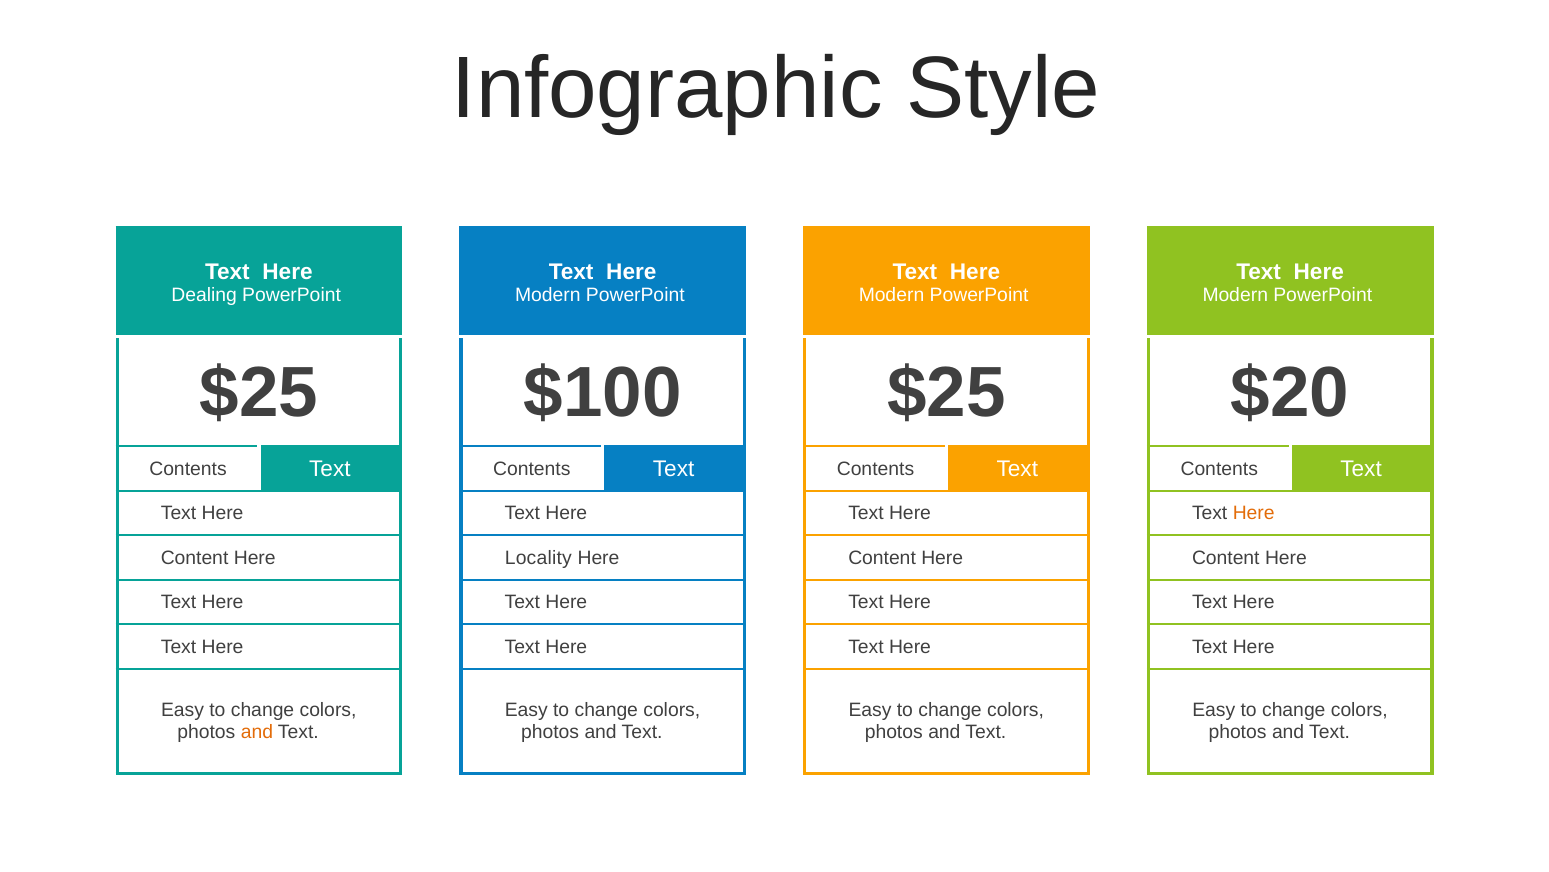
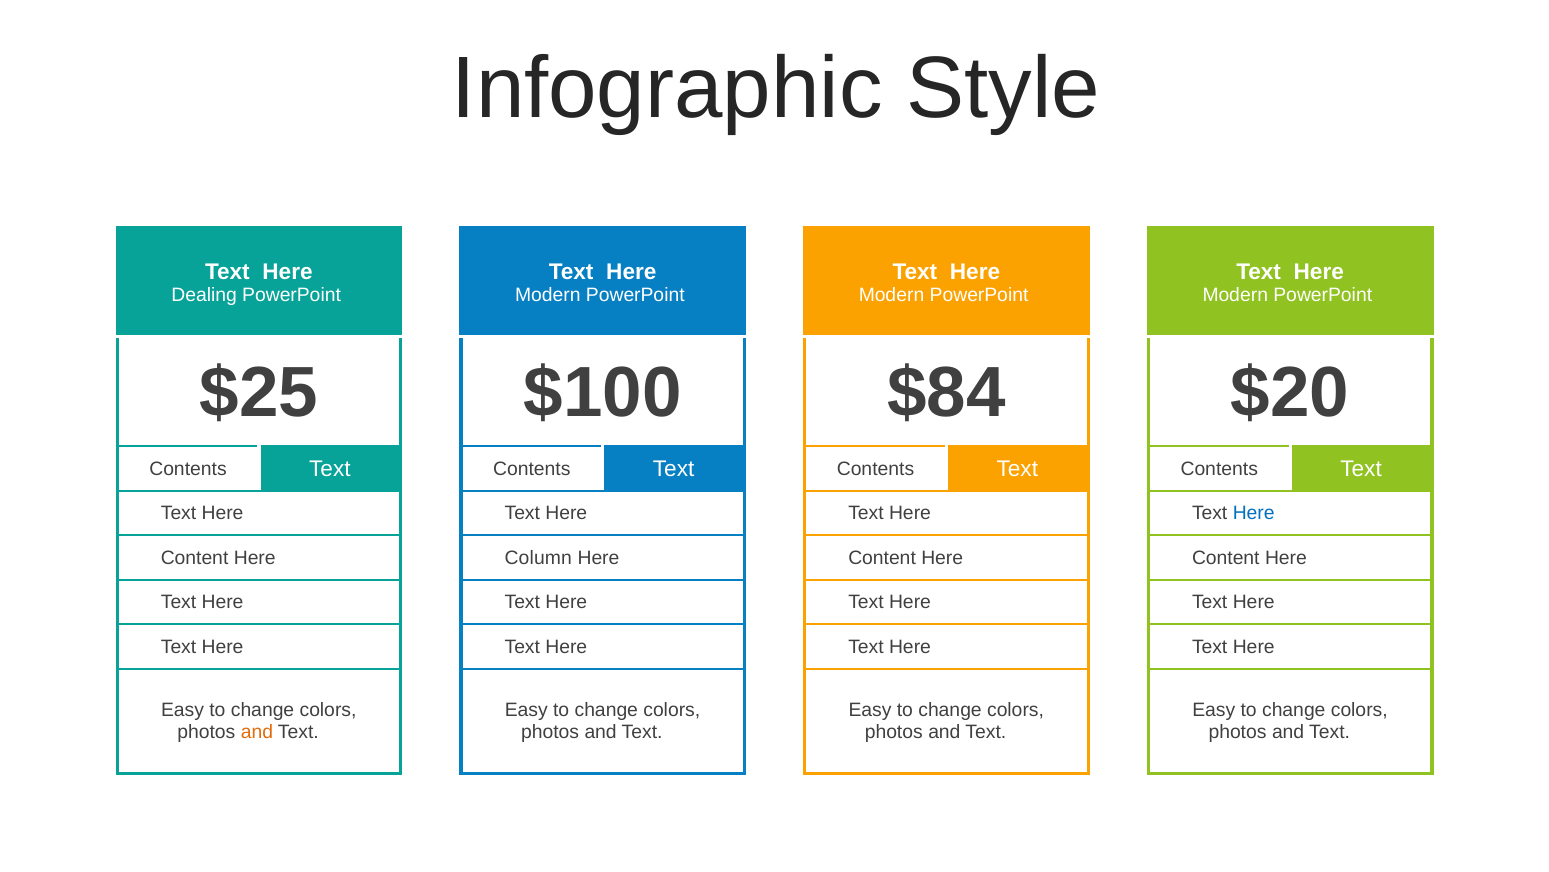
$25: $25 -> $84 (946, 392)
Here colour: orange -> blue (1254, 513)
Locality: Locality -> Column (538, 557)
